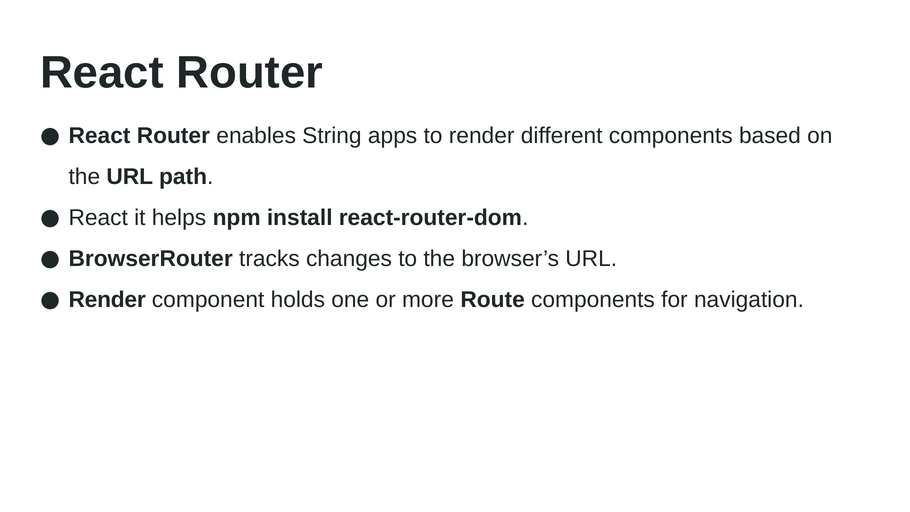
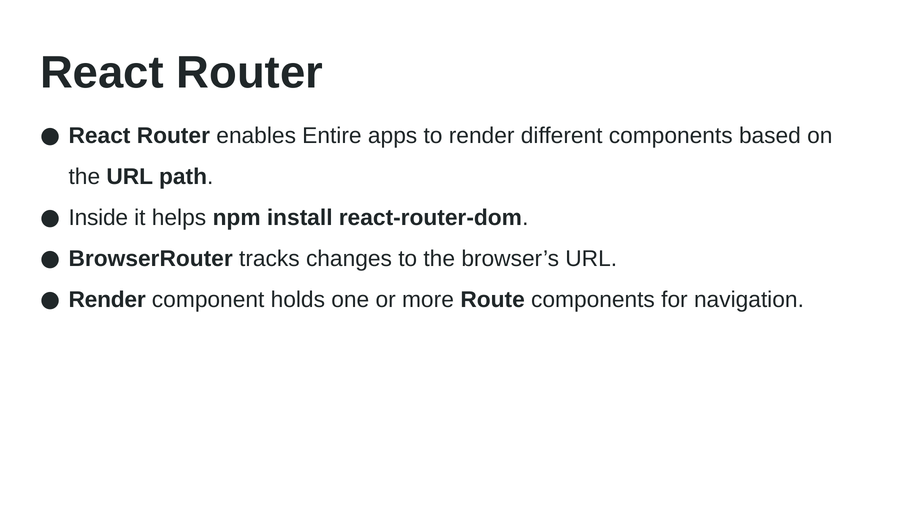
String: String -> Entire (332, 136)
React: React -> Inside (98, 218)
